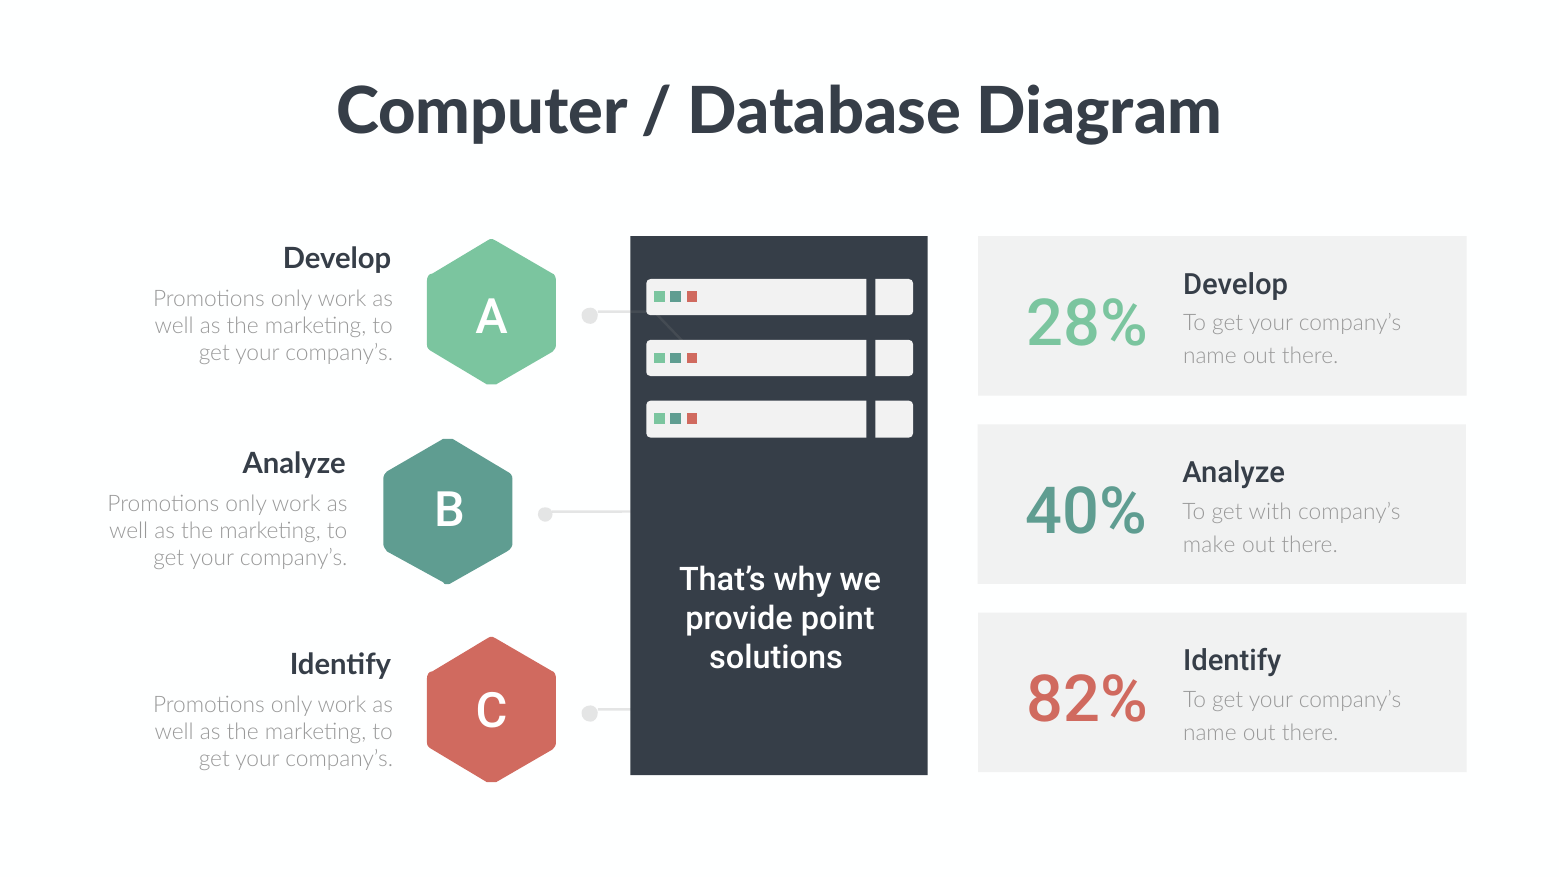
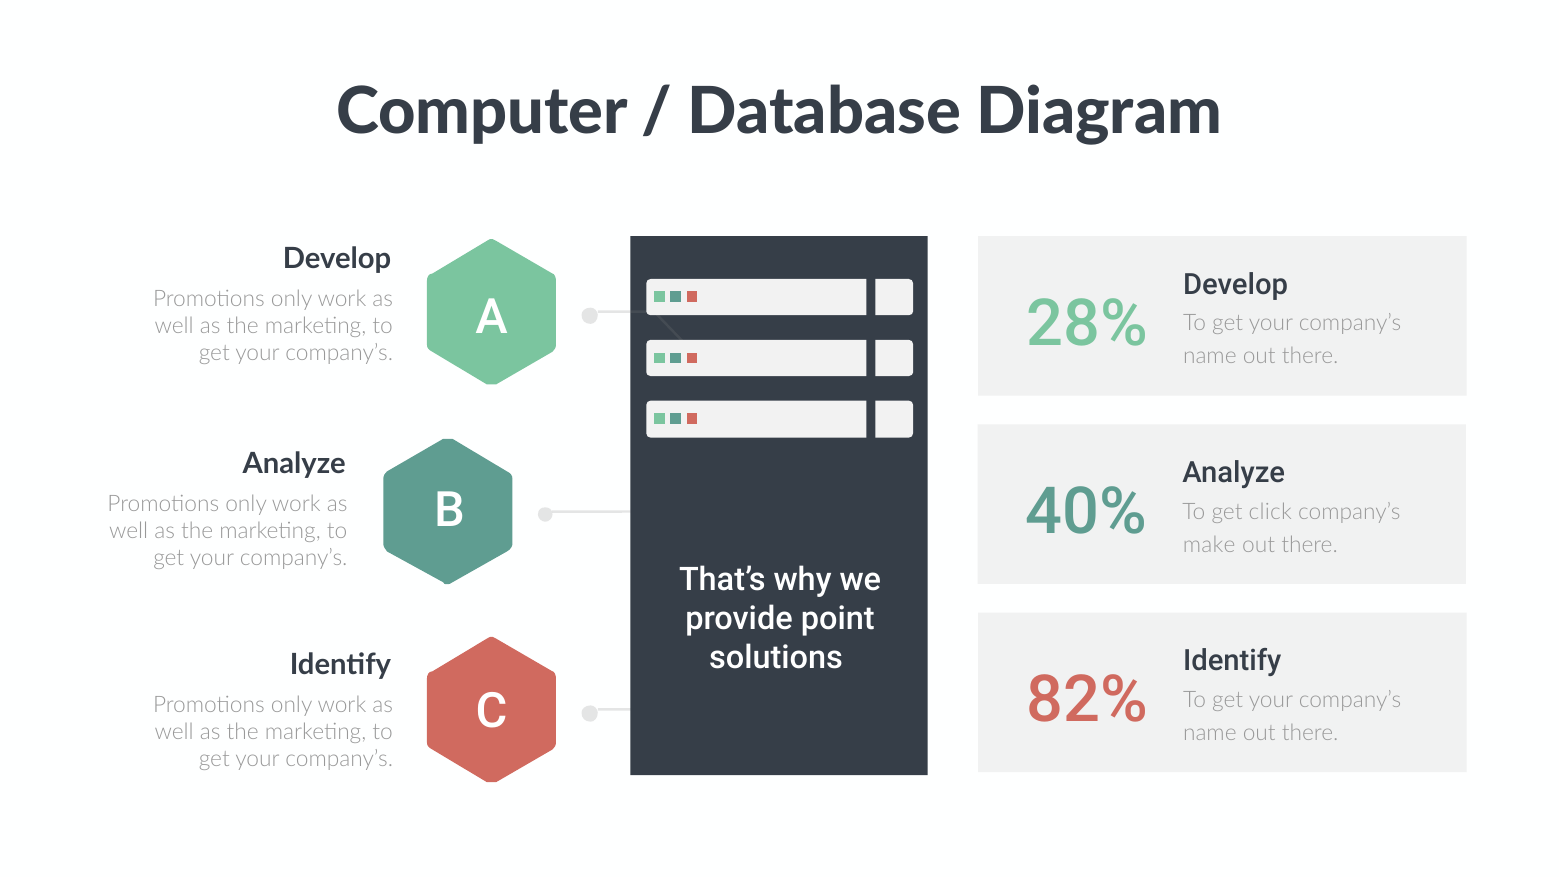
with: with -> click (1270, 512)
